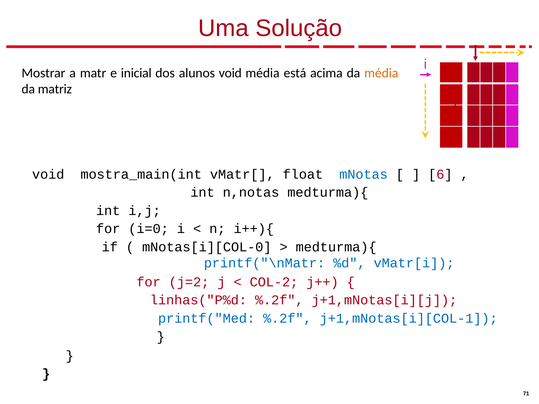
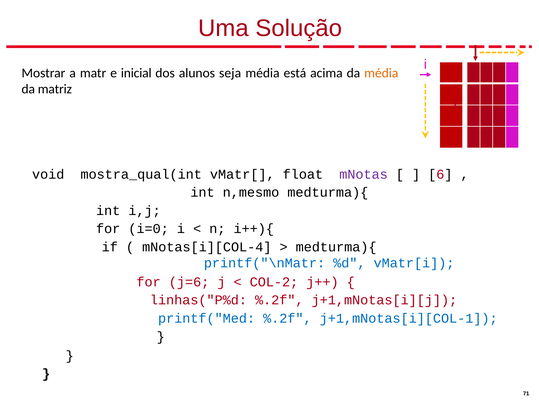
alunos void: void -> seja (230, 73)
mostra_main(int: mostra_main(int -> mostra_qual(int (141, 174)
mNotas colour: blue -> purple (364, 174)
n,notas: n,notas -> n,mesmo (251, 193)
mNotas[i][COL-0: mNotas[i][COL-0 -> mNotas[i][COL-4 (207, 247)
j=2: j=2 -> j=6 (189, 282)
